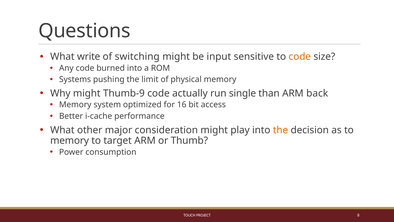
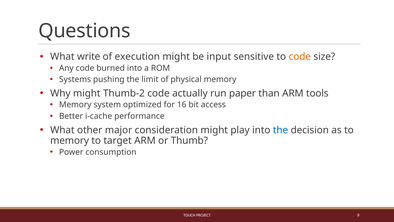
switching: switching -> execution (137, 57)
Thumb-9: Thumb-9 -> Thumb-2 (124, 93)
single: single -> paper (242, 93)
back: back -> tools (317, 93)
the colour: orange -> blue (281, 130)
